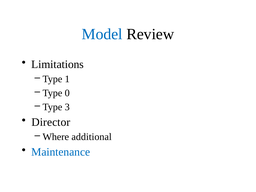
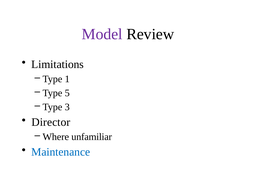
Model colour: blue -> purple (102, 34)
0: 0 -> 5 (67, 93)
additional: additional -> unfamiliar (92, 137)
